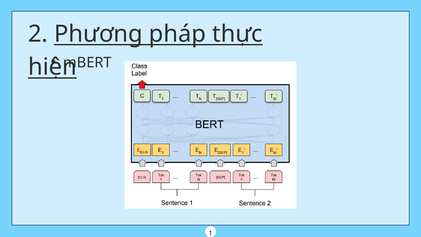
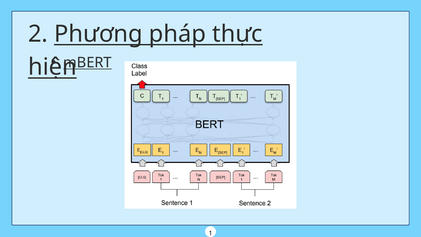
mBERT underline: none -> present (88, 63)
